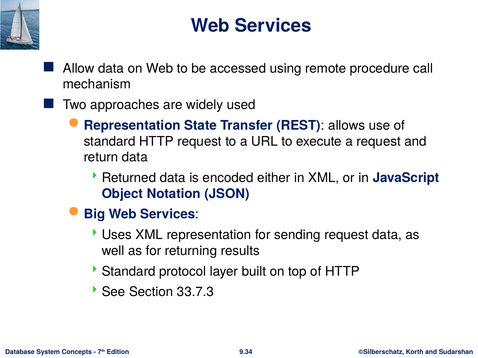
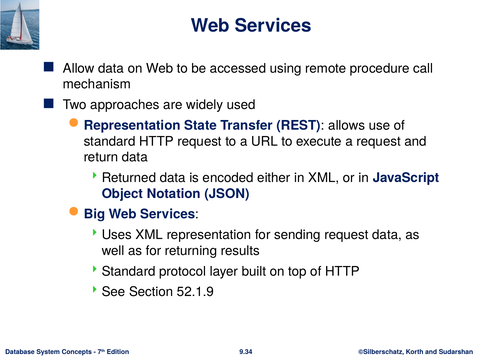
33.7.3: 33.7.3 -> 52.1.9 (195, 292)
